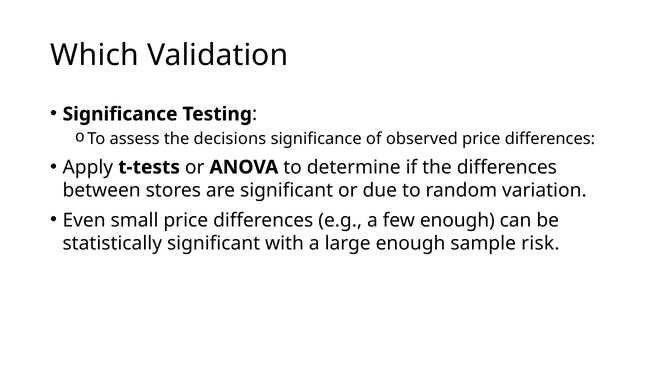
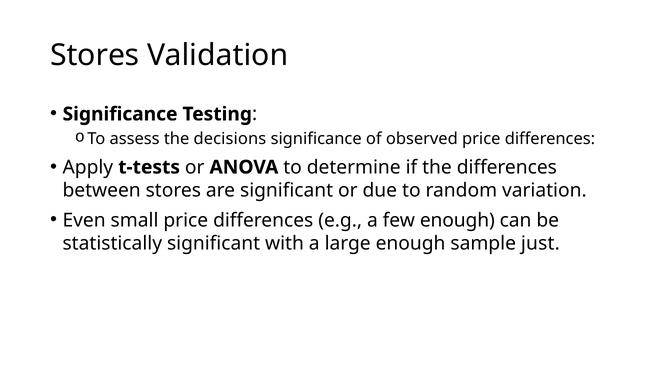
Which: Which -> Stores (95, 55)
risk: risk -> just (540, 243)
